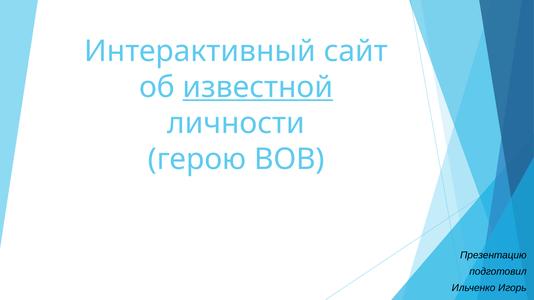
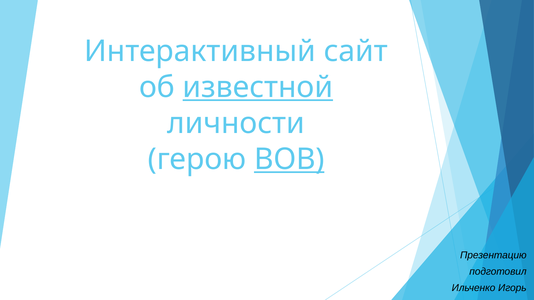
ВОВ underline: none -> present (289, 159)
